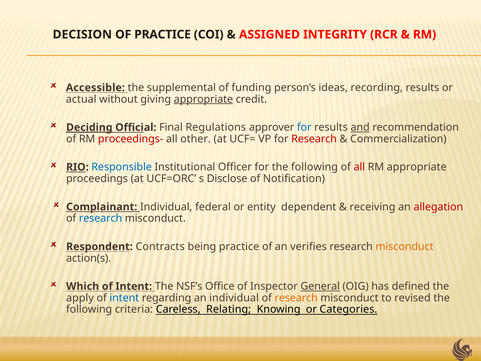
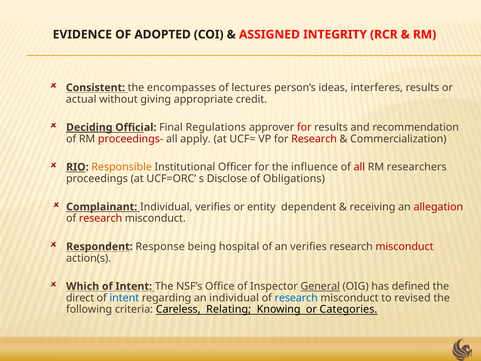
DECISION: DECISION -> EVIDENCE (82, 34)
OF PRACTICE: PRACTICE -> ADOPTED (163, 34)
Accessible: Accessible -> Consistent (95, 88)
supplemental: supplemental -> encompasses (181, 88)
funding: funding -> lectures (251, 88)
recording: recording -> interferes (377, 88)
appropriate underline: present -> none (203, 99)
for colour: blue -> red (304, 127)
and underline: present -> none (360, 127)
other: other -> apply (196, 139)
Responsible colour: blue -> orange (122, 167)
for the following: following -> influence (314, 167)
RM appropriate: appropriate -> researchers (417, 167)
Notification: Notification -> Obligations (294, 179)
Individual federal: federal -> verifies (213, 207)
research colour: blue -> red (101, 218)
Contracts: Contracts -> Response (160, 246)
being practice: practice -> hospital (239, 246)
misconduct colour: orange -> red (405, 246)
apply: apply -> direct (80, 298)
research colour: orange -> blue (296, 298)
